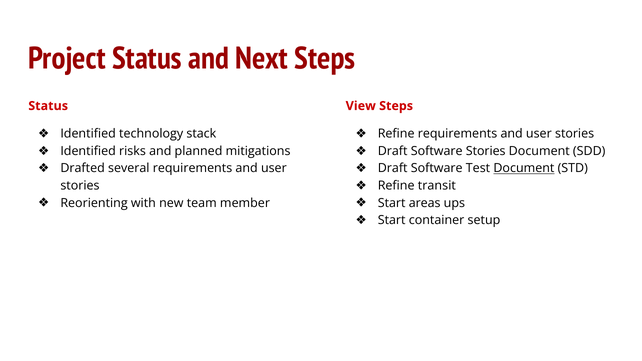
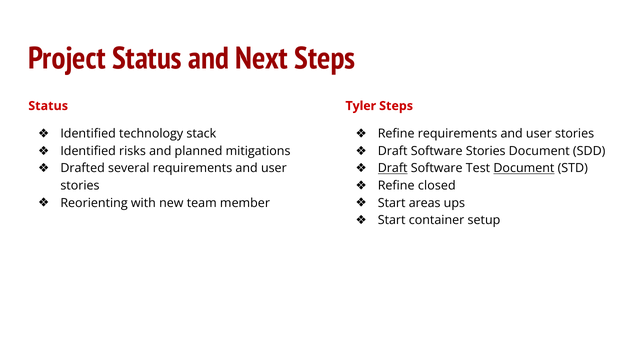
View: View -> Tyler (361, 106)
Draft underline: none -> present (393, 168)
transit: transit -> closed (437, 186)
